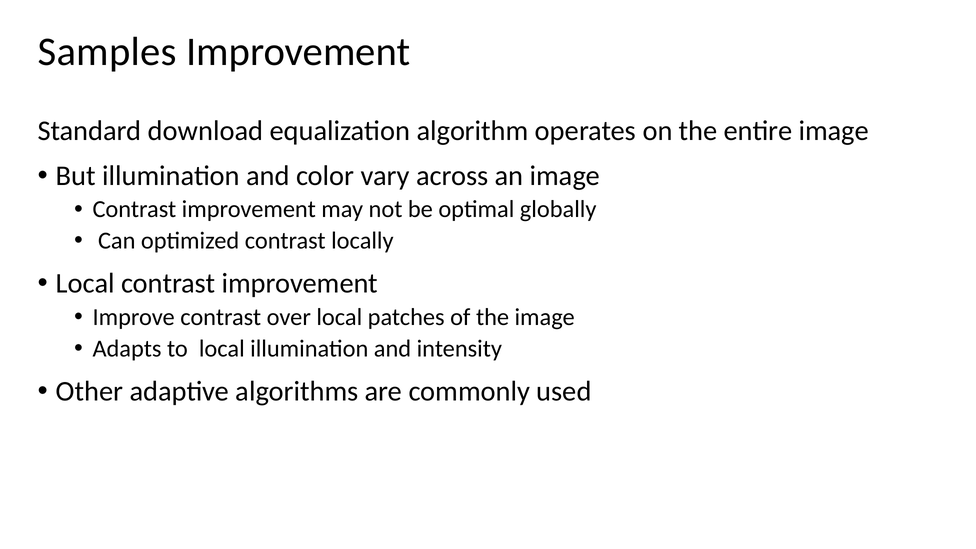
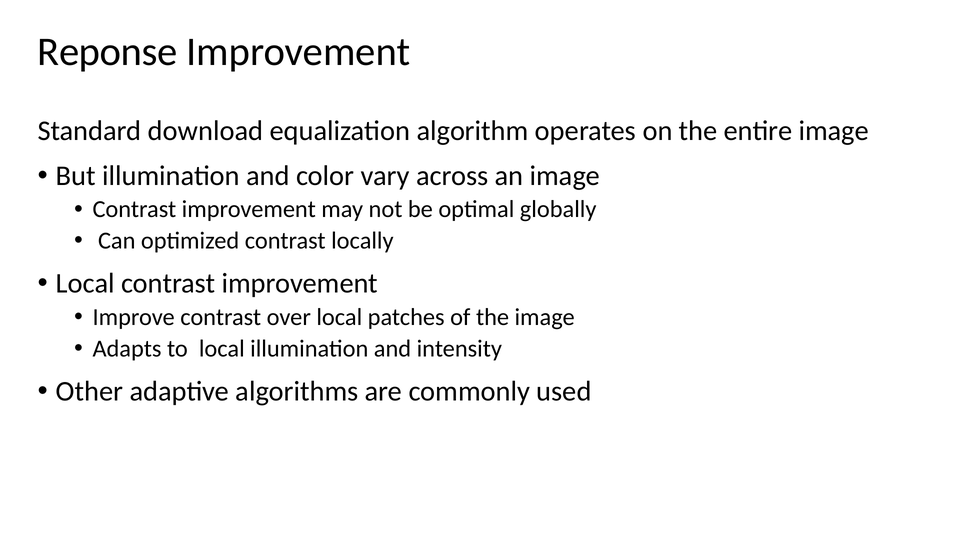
Samples: Samples -> Reponse (107, 52)
